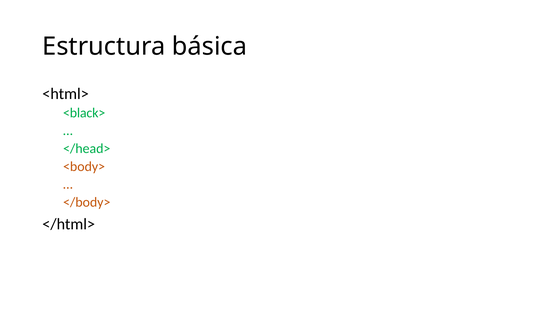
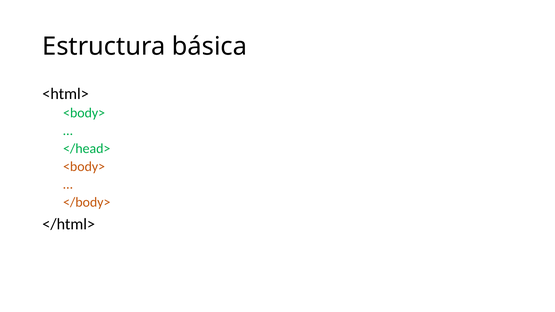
<black>: <black> -> <body> (84, 113)
